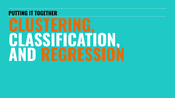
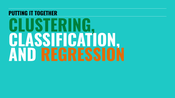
CLUSTERING colour: orange -> green (52, 26)
